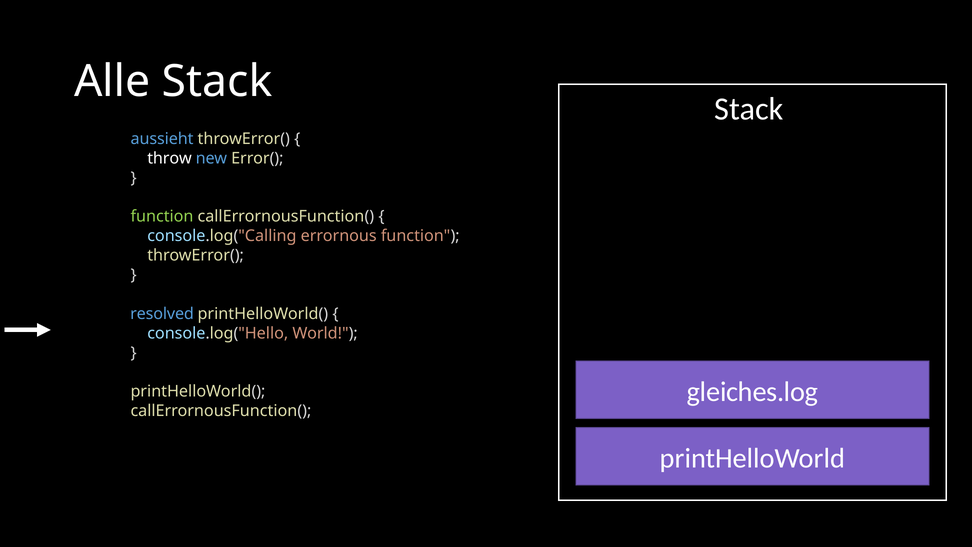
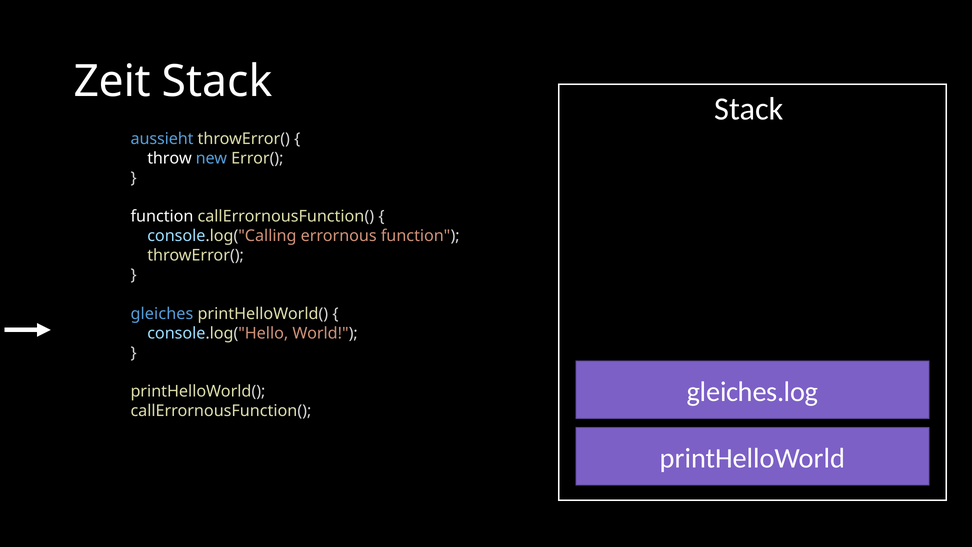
Alle: Alle -> Zeit (112, 82)
function colour: light green -> white (162, 217)
resolved: resolved -> gleiches (162, 314)
